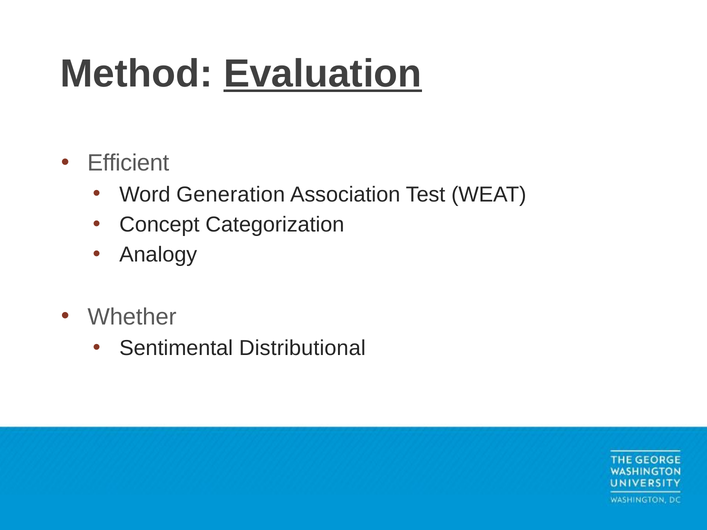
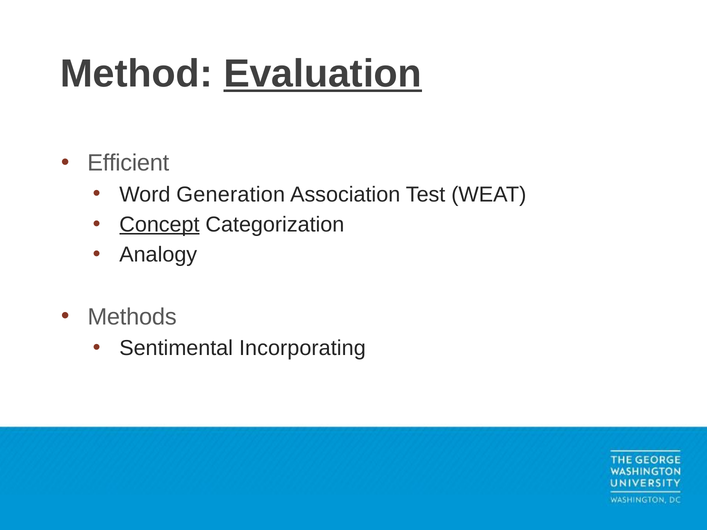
Concept underline: none -> present (159, 225)
Whether: Whether -> Methods (132, 317)
Distributional: Distributional -> Incorporating (302, 348)
